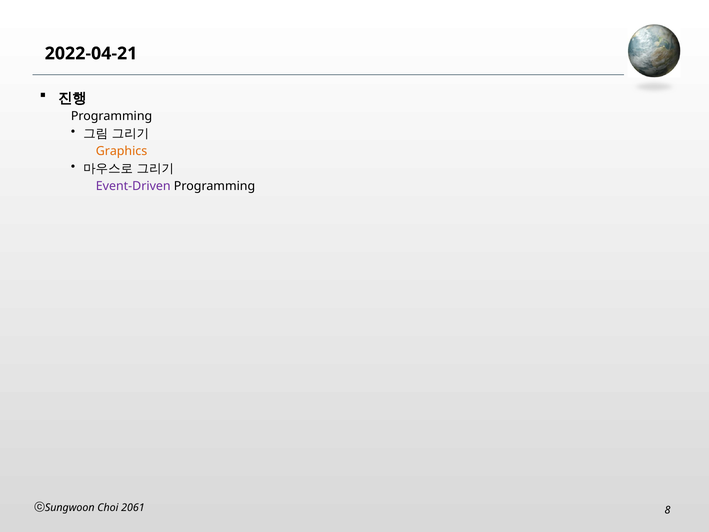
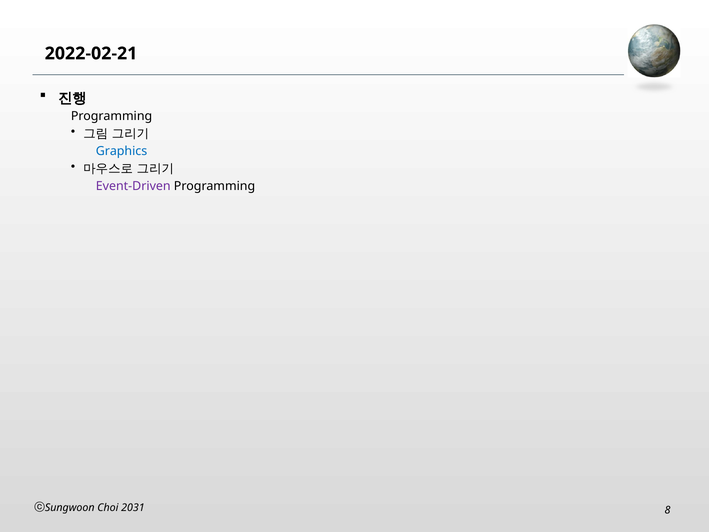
2022-04-21: 2022-04-21 -> 2022-02-21 (91, 53)
Graphics colour: orange -> blue (121, 151)
2061: 2061 -> 2031 (133, 508)
